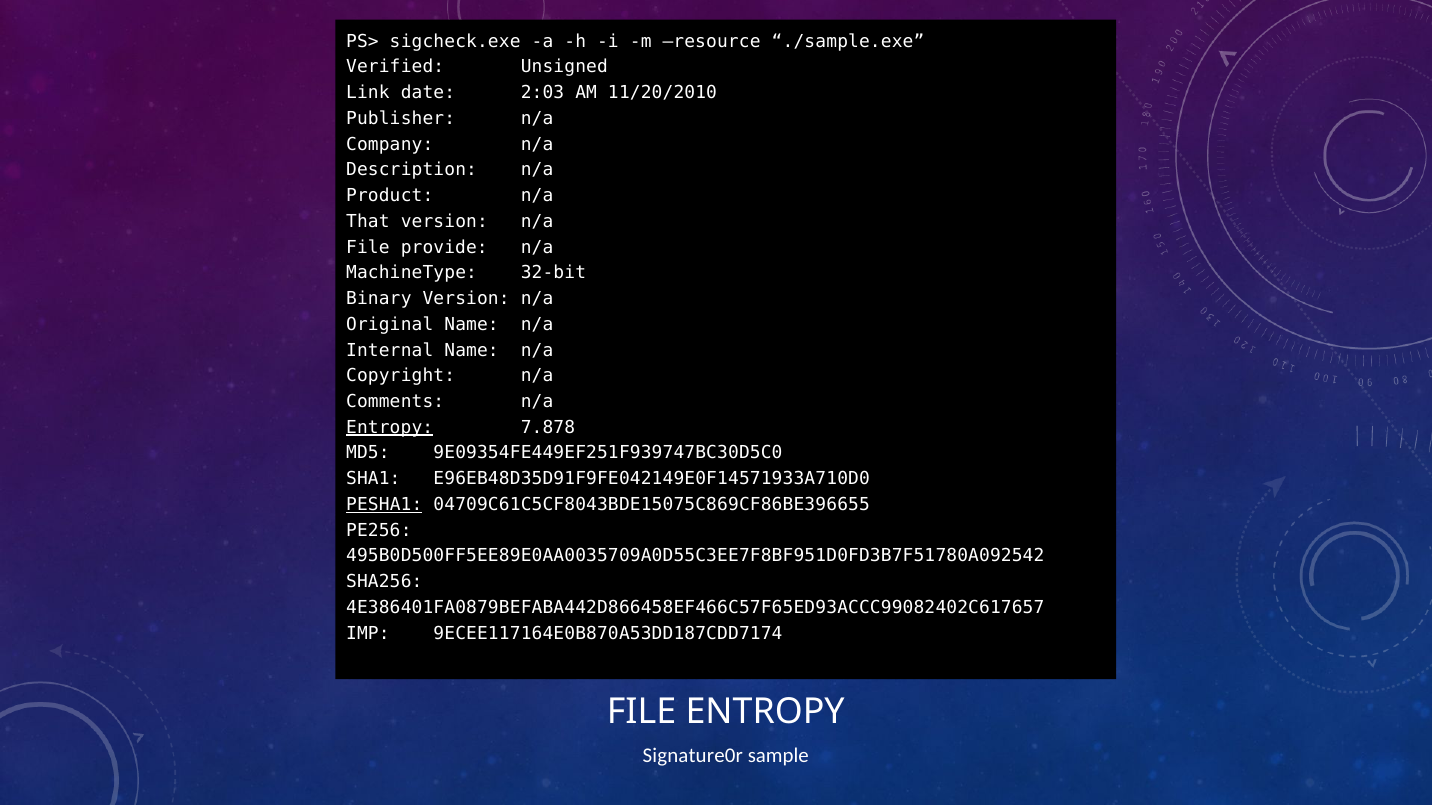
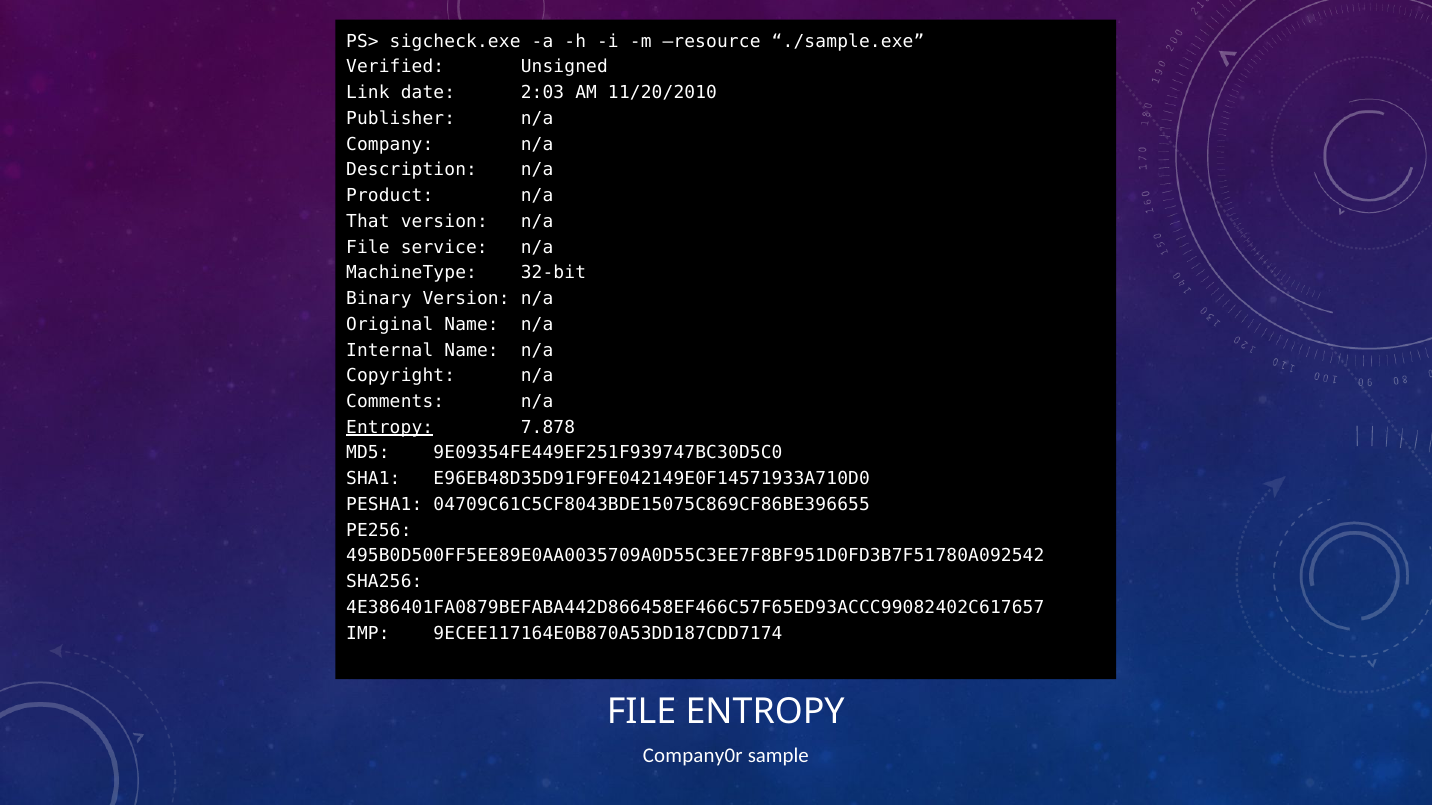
provide: provide -> service (444, 247)
PESHA1 underline: present -> none (384, 505)
Signature0r: Signature0r -> Company0r (693, 756)
